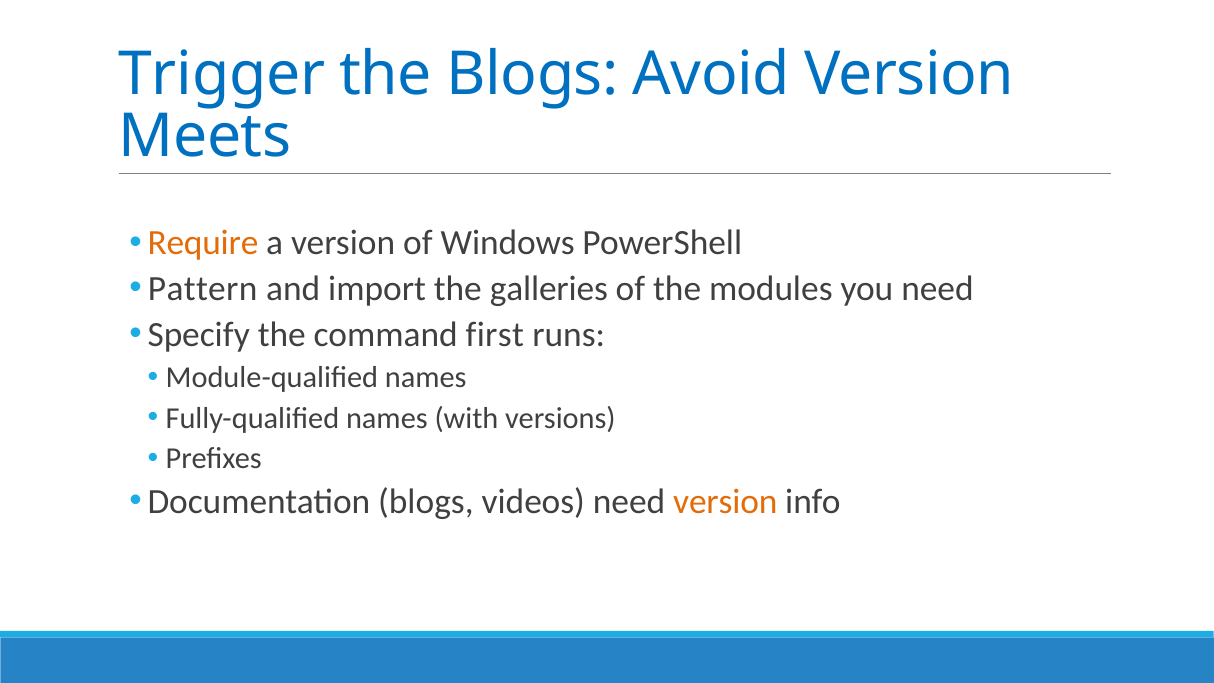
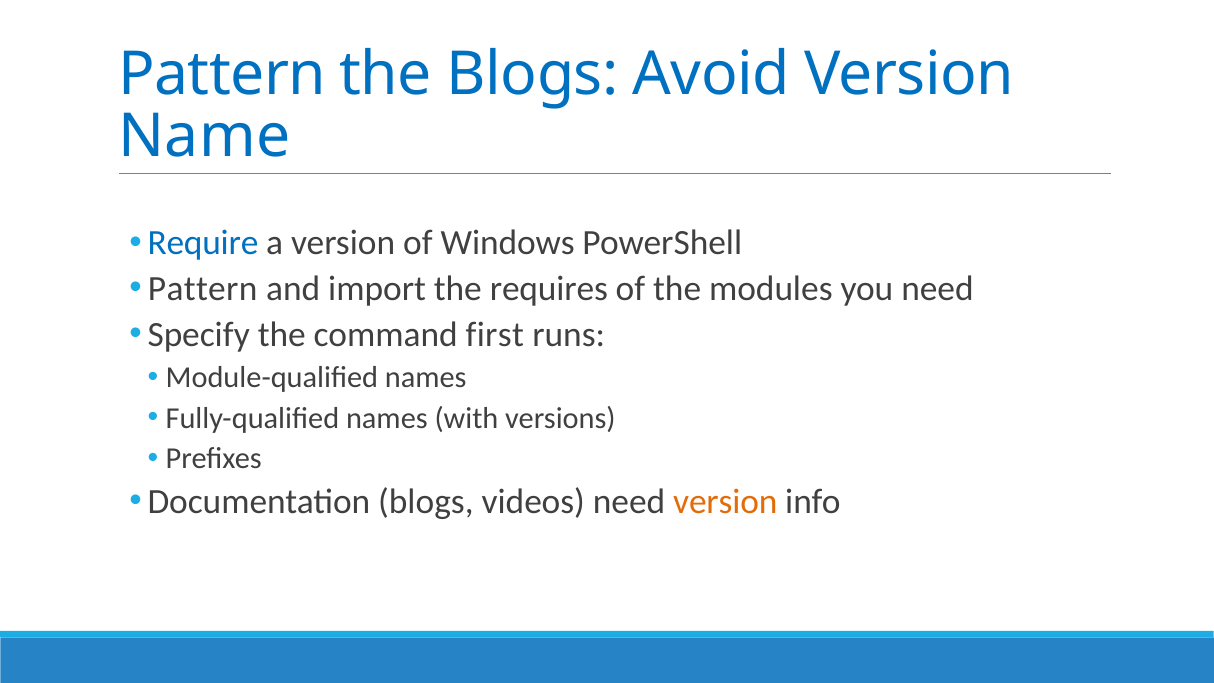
Trigger: Trigger -> Pattern (222, 74)
Meets: Meets -> Name (205, 136)
Require colour: orange -> blue (203, 243)
galleries: galleries -> requires (549, 289)
